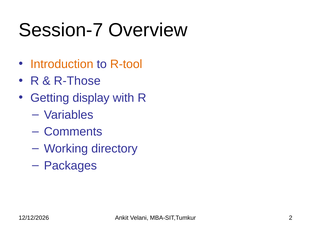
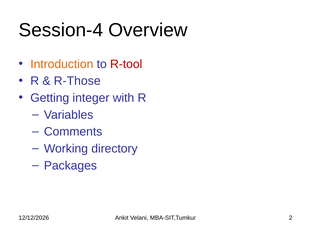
Session-7: Session-7 -> Session-4 (61, 30)
R-tool colour: orange -> red (126, 64)
display: display -> integer (91, 98)
